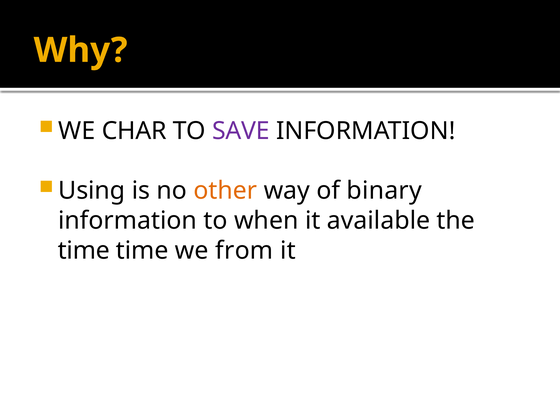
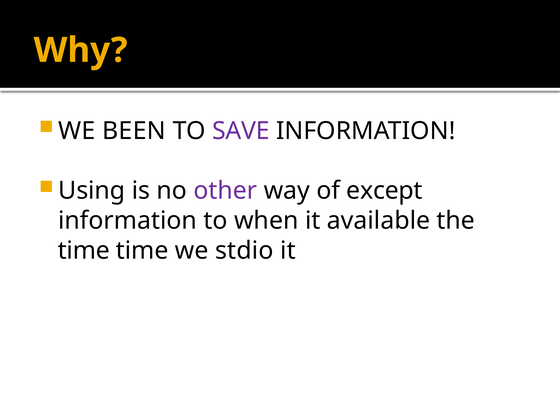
CHAR: CHAR -> BEEN (134, 131)
other colour: orange -> purple (225, 191)
binary: binary -> except (384, 191)
from: from -> stdio (244, 250)
